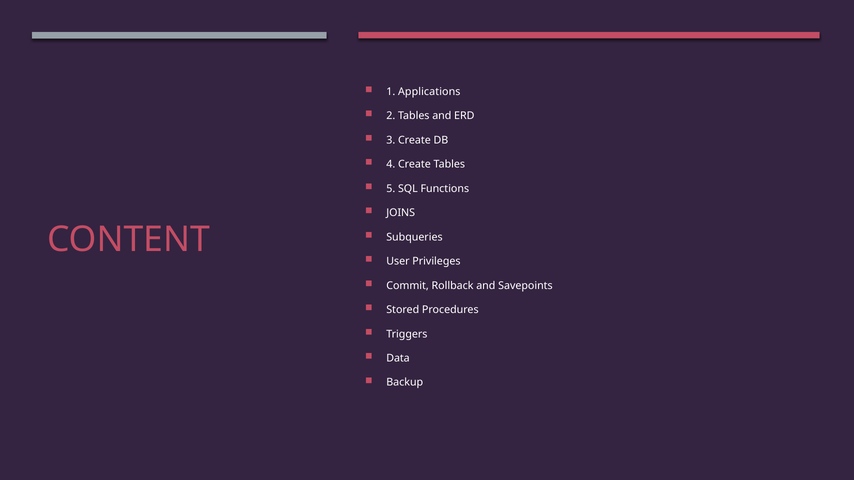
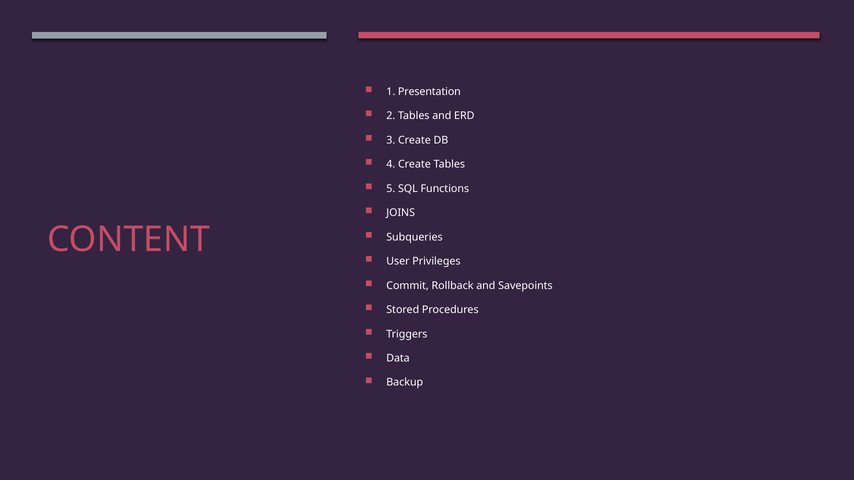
Applications: Applications -> Presentation (429, 92)
